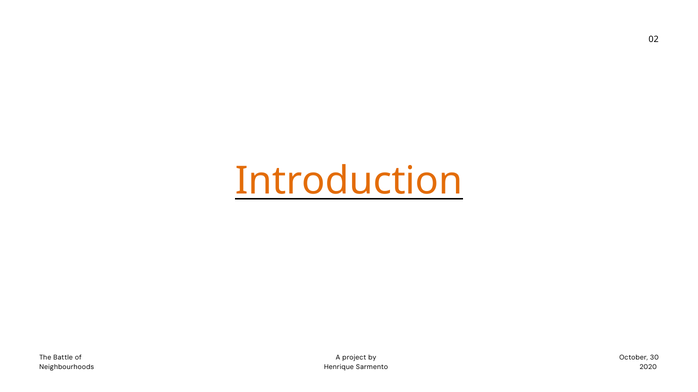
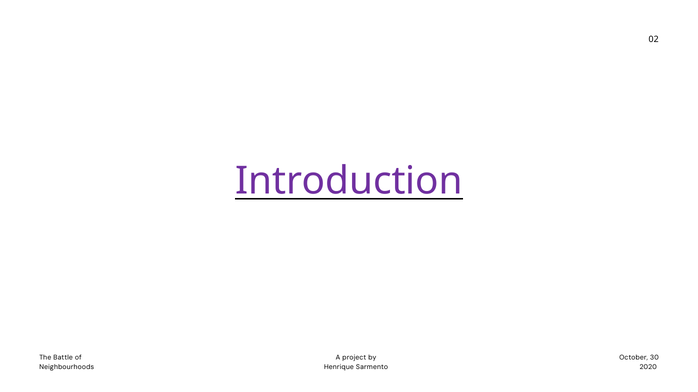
Introduction colour: orange -> purple (349, 181)
